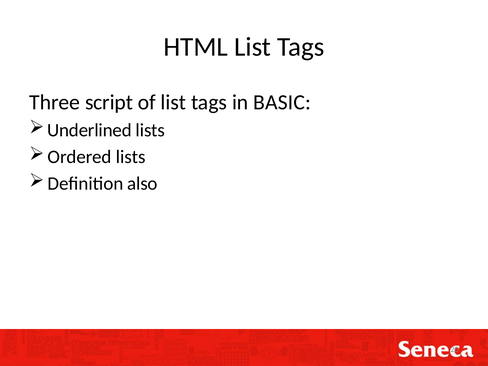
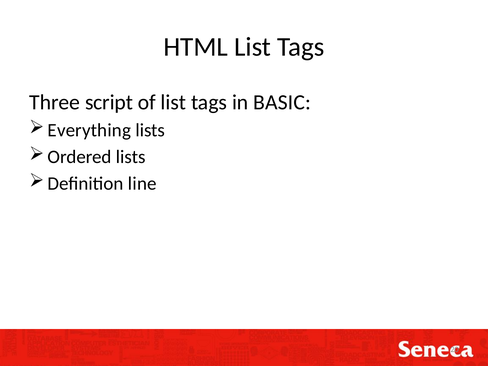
Underlined: Underlined -> Everything (89, 130)
also: also -> line (142, 184)
